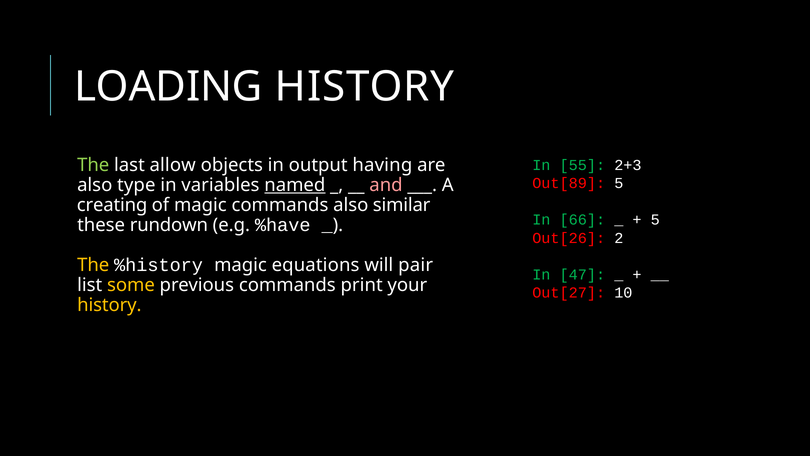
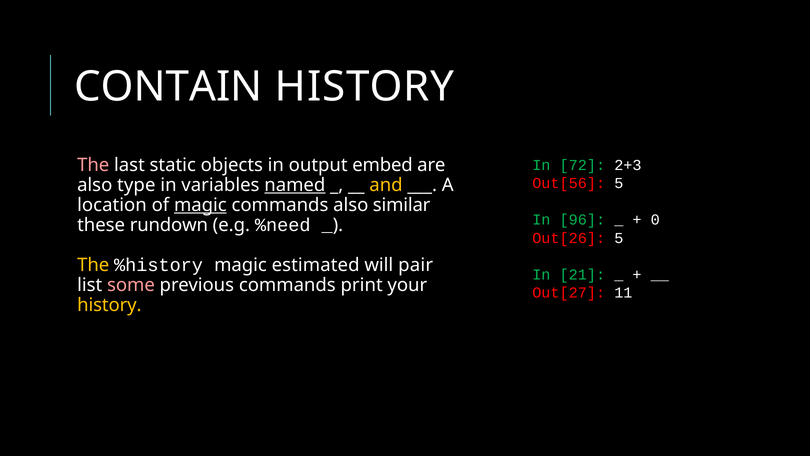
LOADING: LOADING -> CONTAIN (168, 87)
55: 55 -> 72 (582, 165)
The colour: light green -> pink (93, 165)
allow: allow -> static (173, 165)
having: having -> embed (383, 165)
Out[89: Out[89 -> Out[56 (569, 183)
and colour: pink -> yellow (386, 185)
creating: creating -> location (112, 205)
magic underline: none -> present (200, 205)
66: 66 -> 96 (582, 220)
5: 5 -> 0 (655, 220)
%have: %have -> %need (283, 225)
Out[26 2: 2 -> 5 (619, 238)
equations: equations -> estimated (316, 265)
47: 47 -> 21 (582, 274)
some colour: yellow -> pink (131, 285)
10: 10 -> 11 (623, 293)
